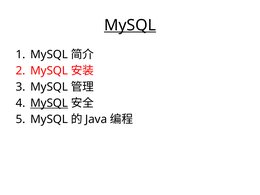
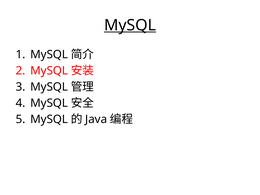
MySQL underline: present -> none (49, 103)
